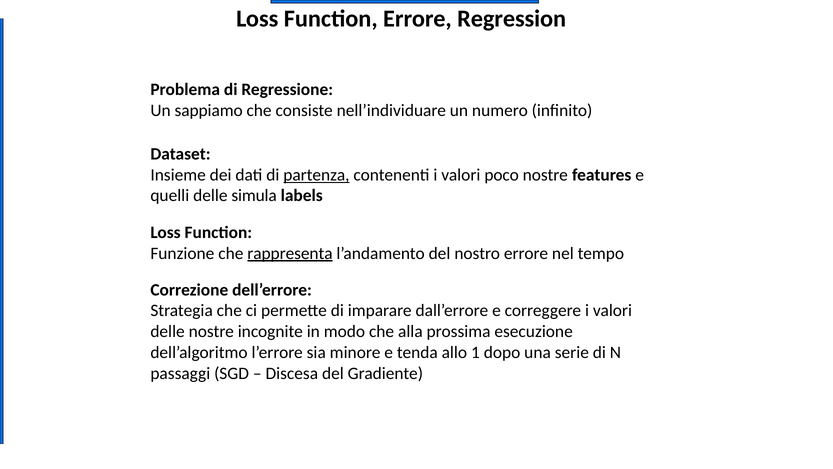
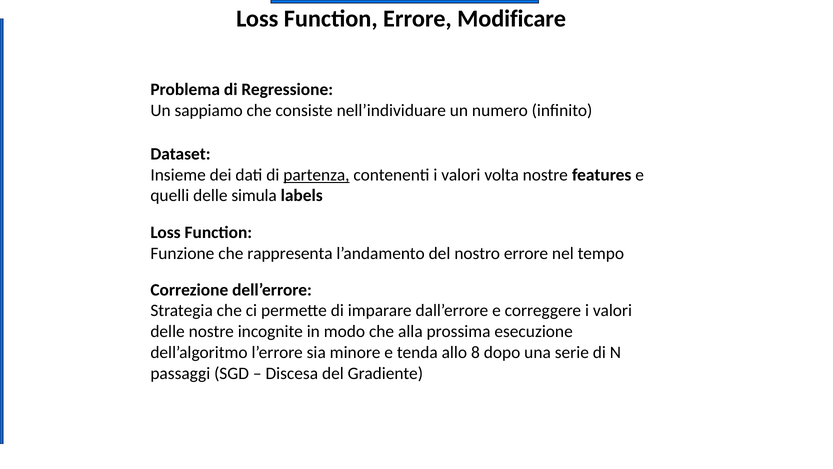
Regression: Regression -> Modificare (512, 19)
poco: poco -> volta (502, 175)
rappresenta underline: present -> none (290, 253)
1: 1 -> 8 (475, 352)
